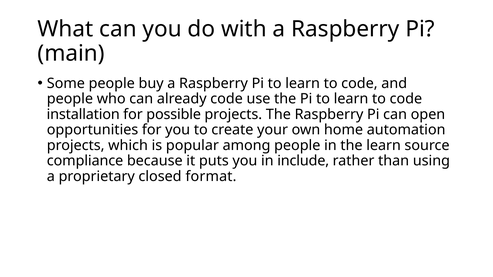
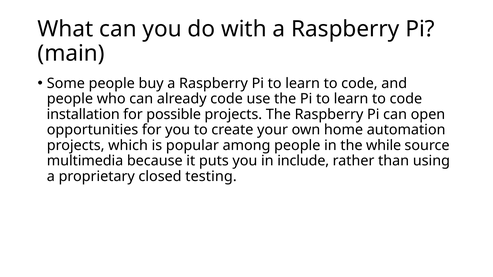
the learn: learn -> while (384, 145)
compliance: compliance -> multimedia (85, 161)
format: format -> testing (211, 177)
